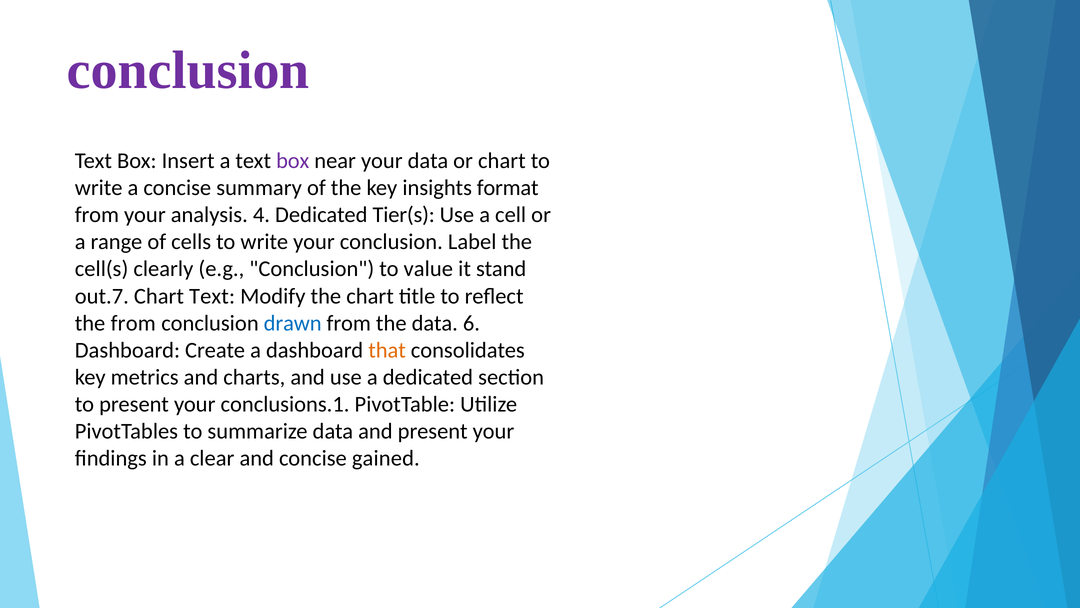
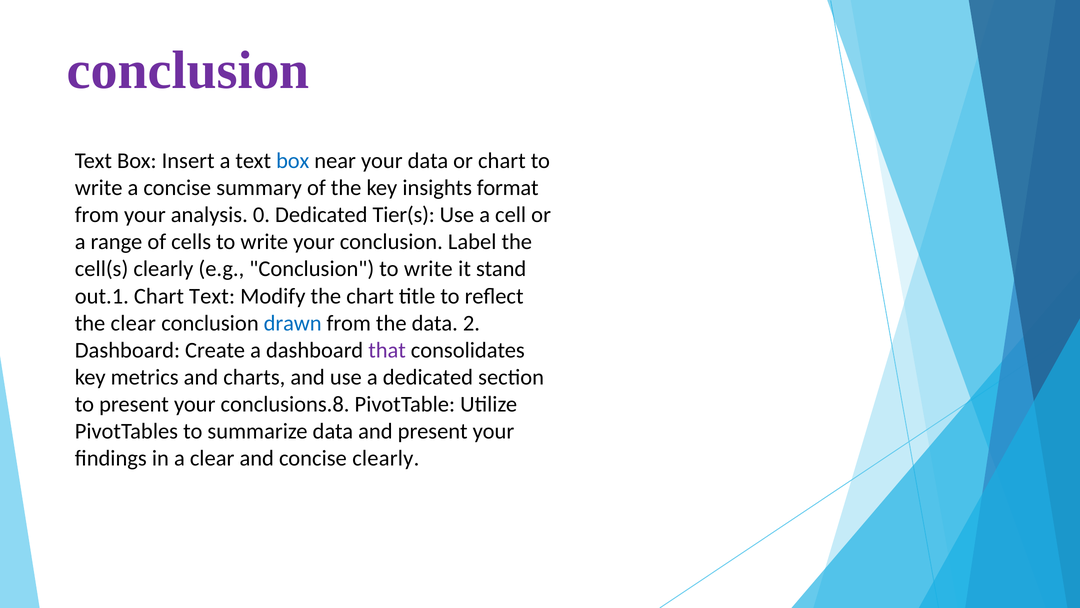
box colour: purple -> blue (293, 161)
4: 4 -> 0 (261, 215)
Conclusion to value: value -> write (428, 269)
out.7: out.7 -> out.1 (102, 296)
the from: from -> clear (133, 323)
6: 6 -> 2 (471, 323)
that colour: orange -> purple (387, 350)
conclusions.1: conclusions.1 -> conclusions.8 (285, 404)
concise gained: gained -> clearly (386, 458)
